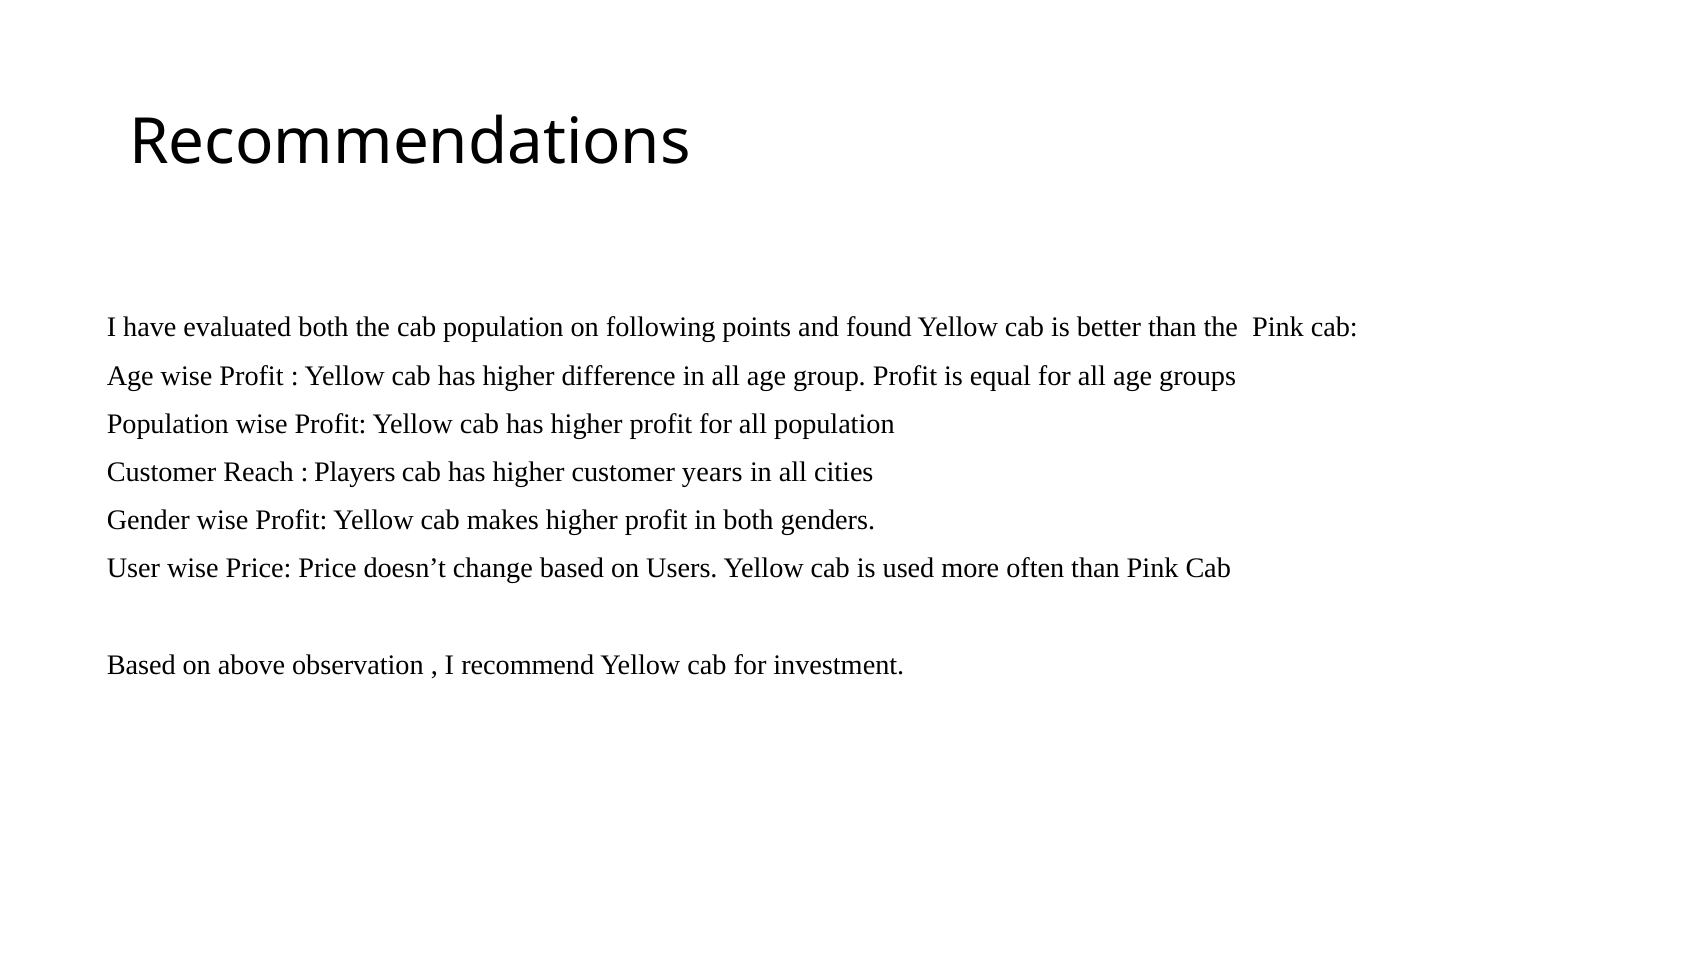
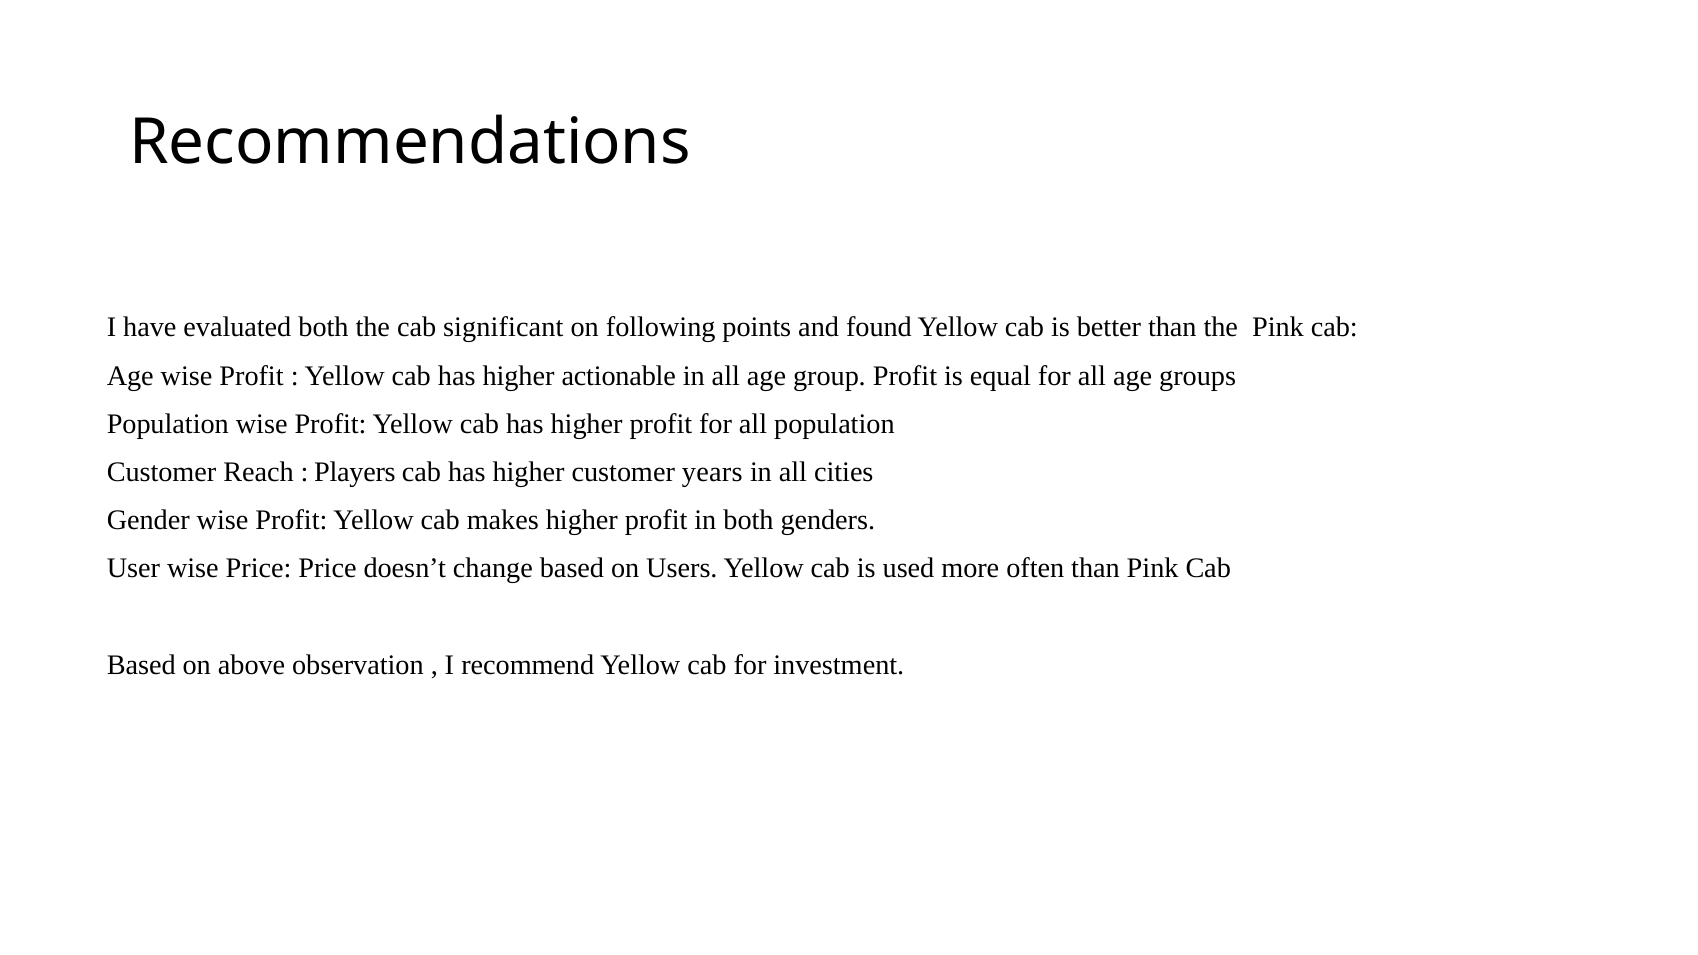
cab population: population -> significant (503, 327)
difference: difference -> actionable (619, 376)
